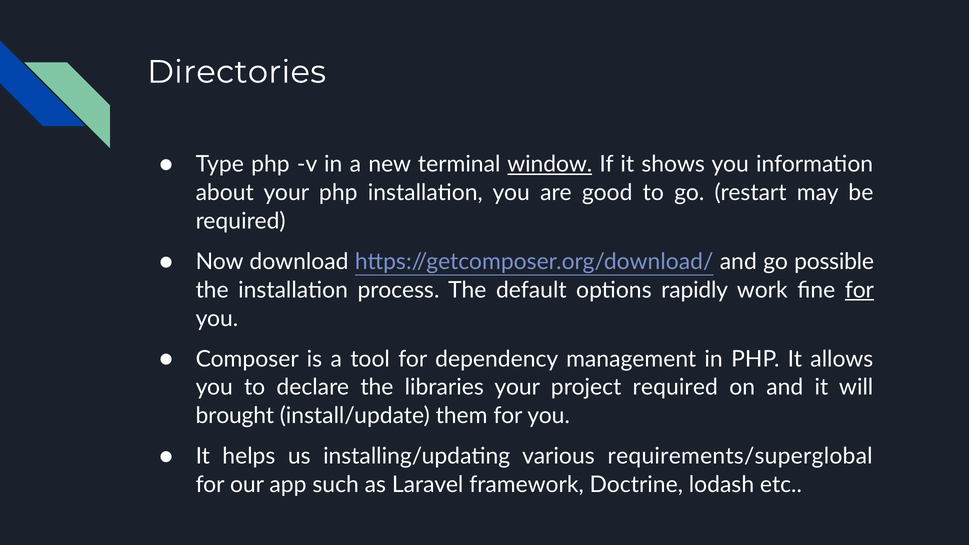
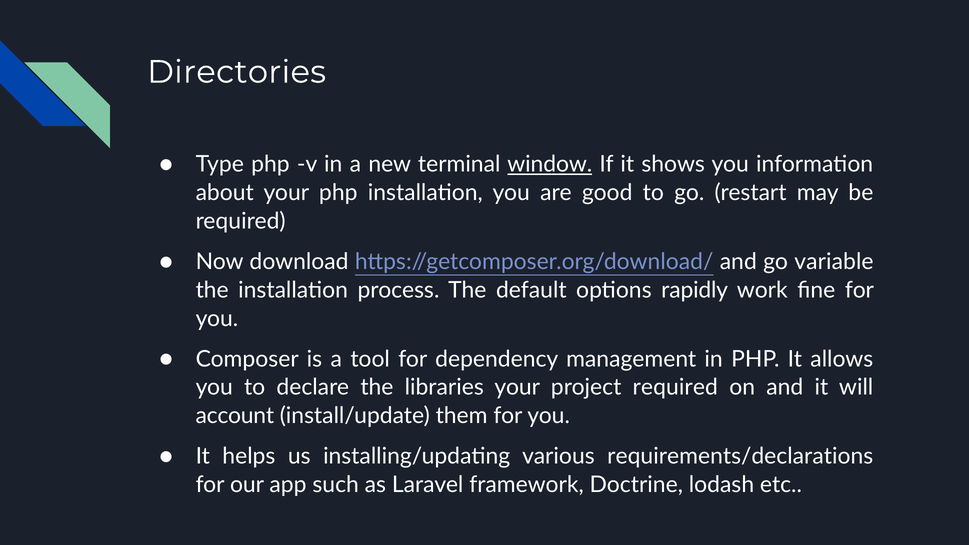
possible: possible -> variable (834, 262)
for underline: present -> none (859, 290)
brought: brought -> account (235, 416)
requirements/superglobal: requirements/superglobal -> requirements/declarations (740, 456)
